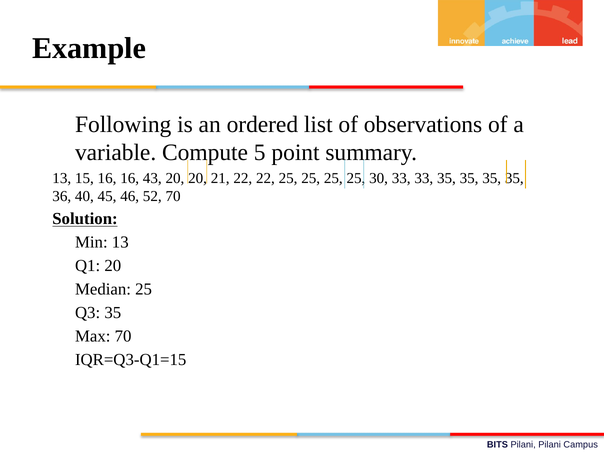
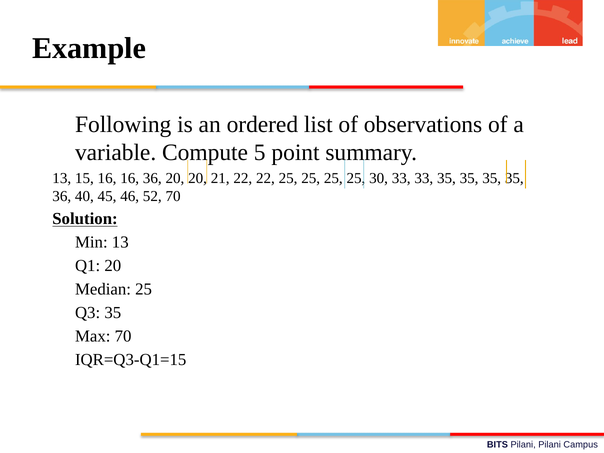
16 43: 43 -> 36 (152, 178)
